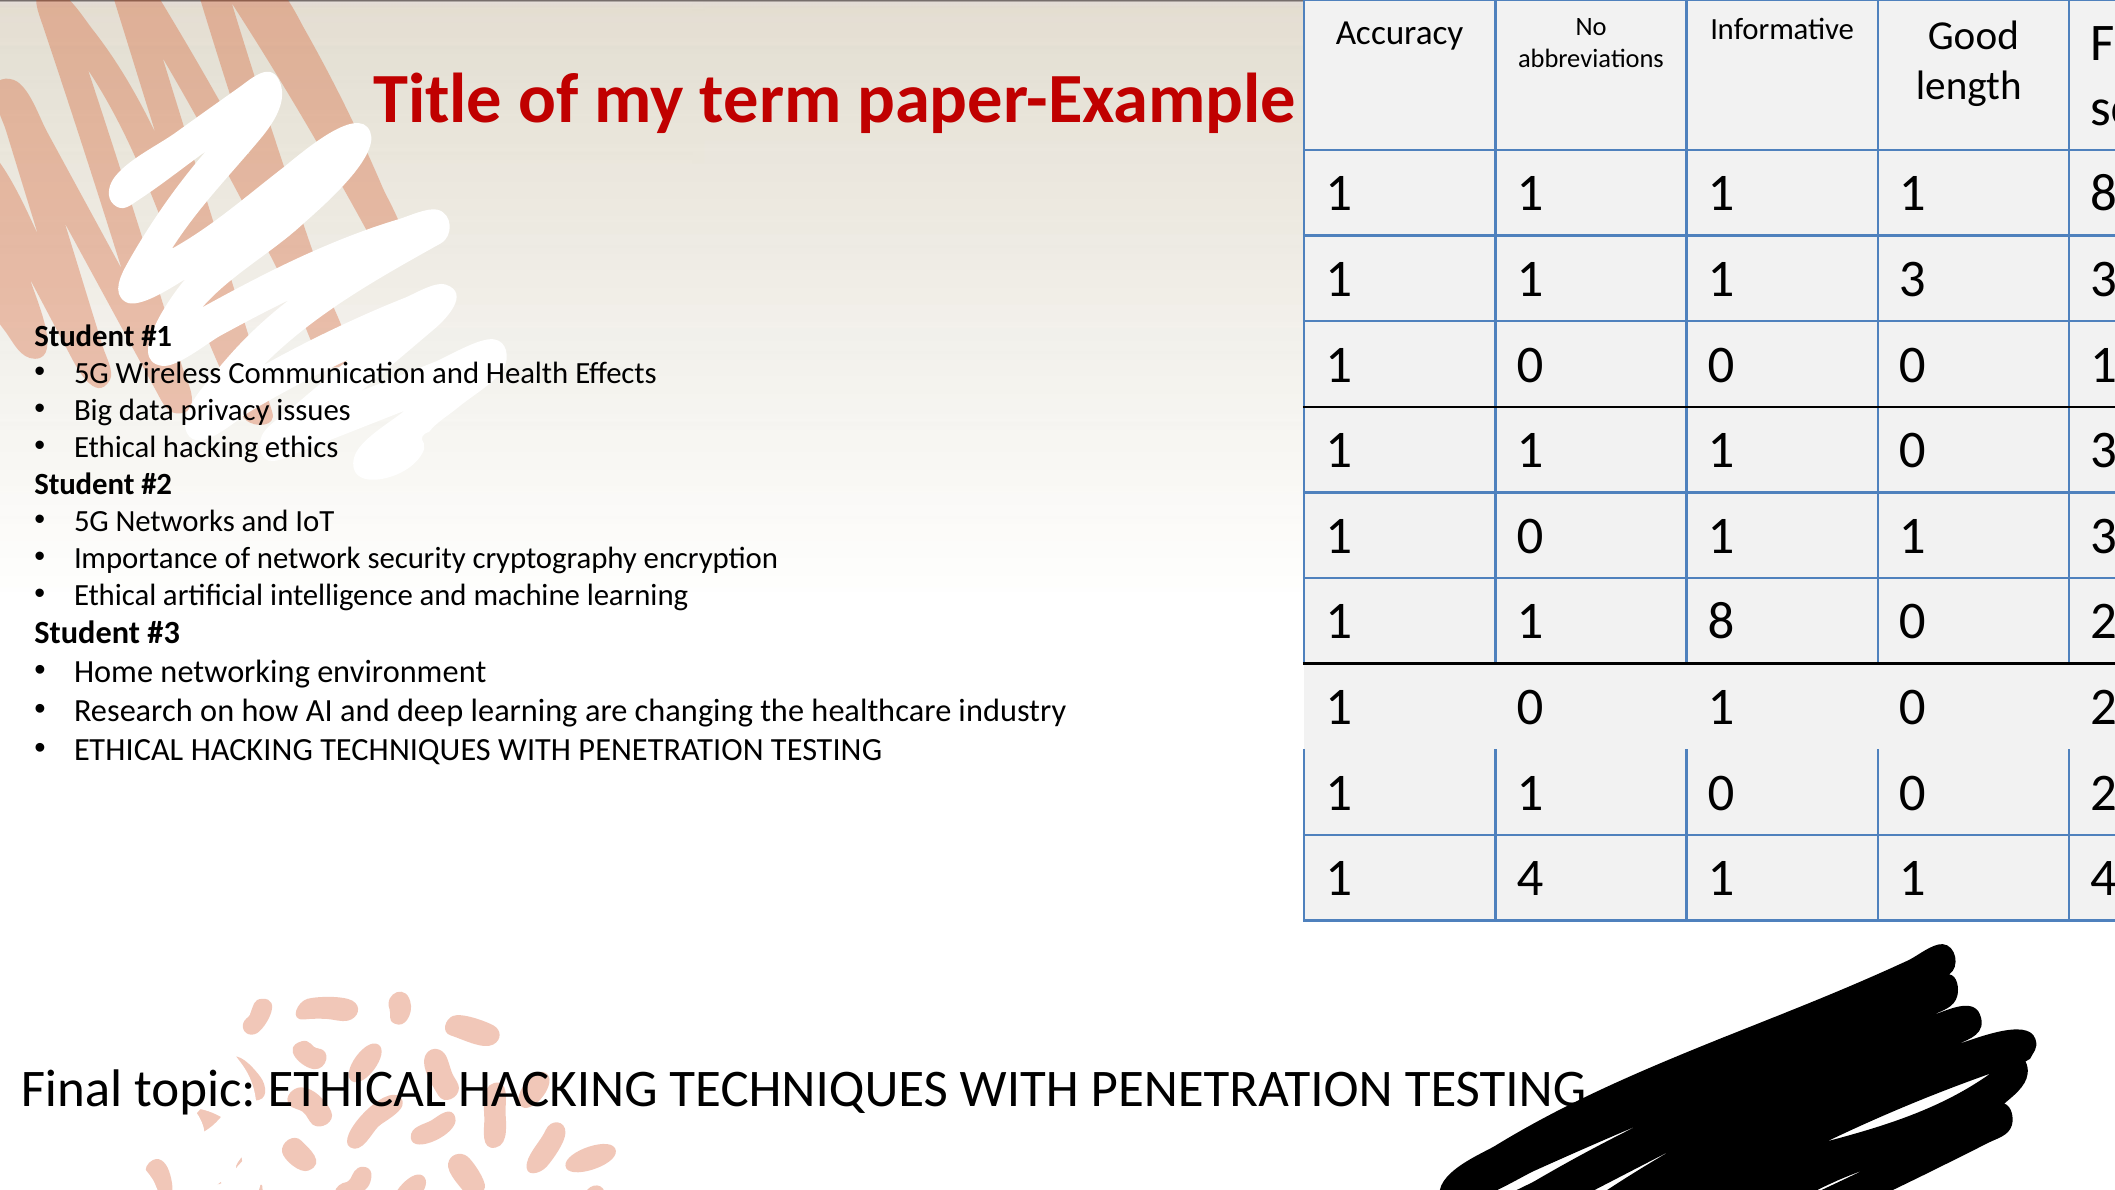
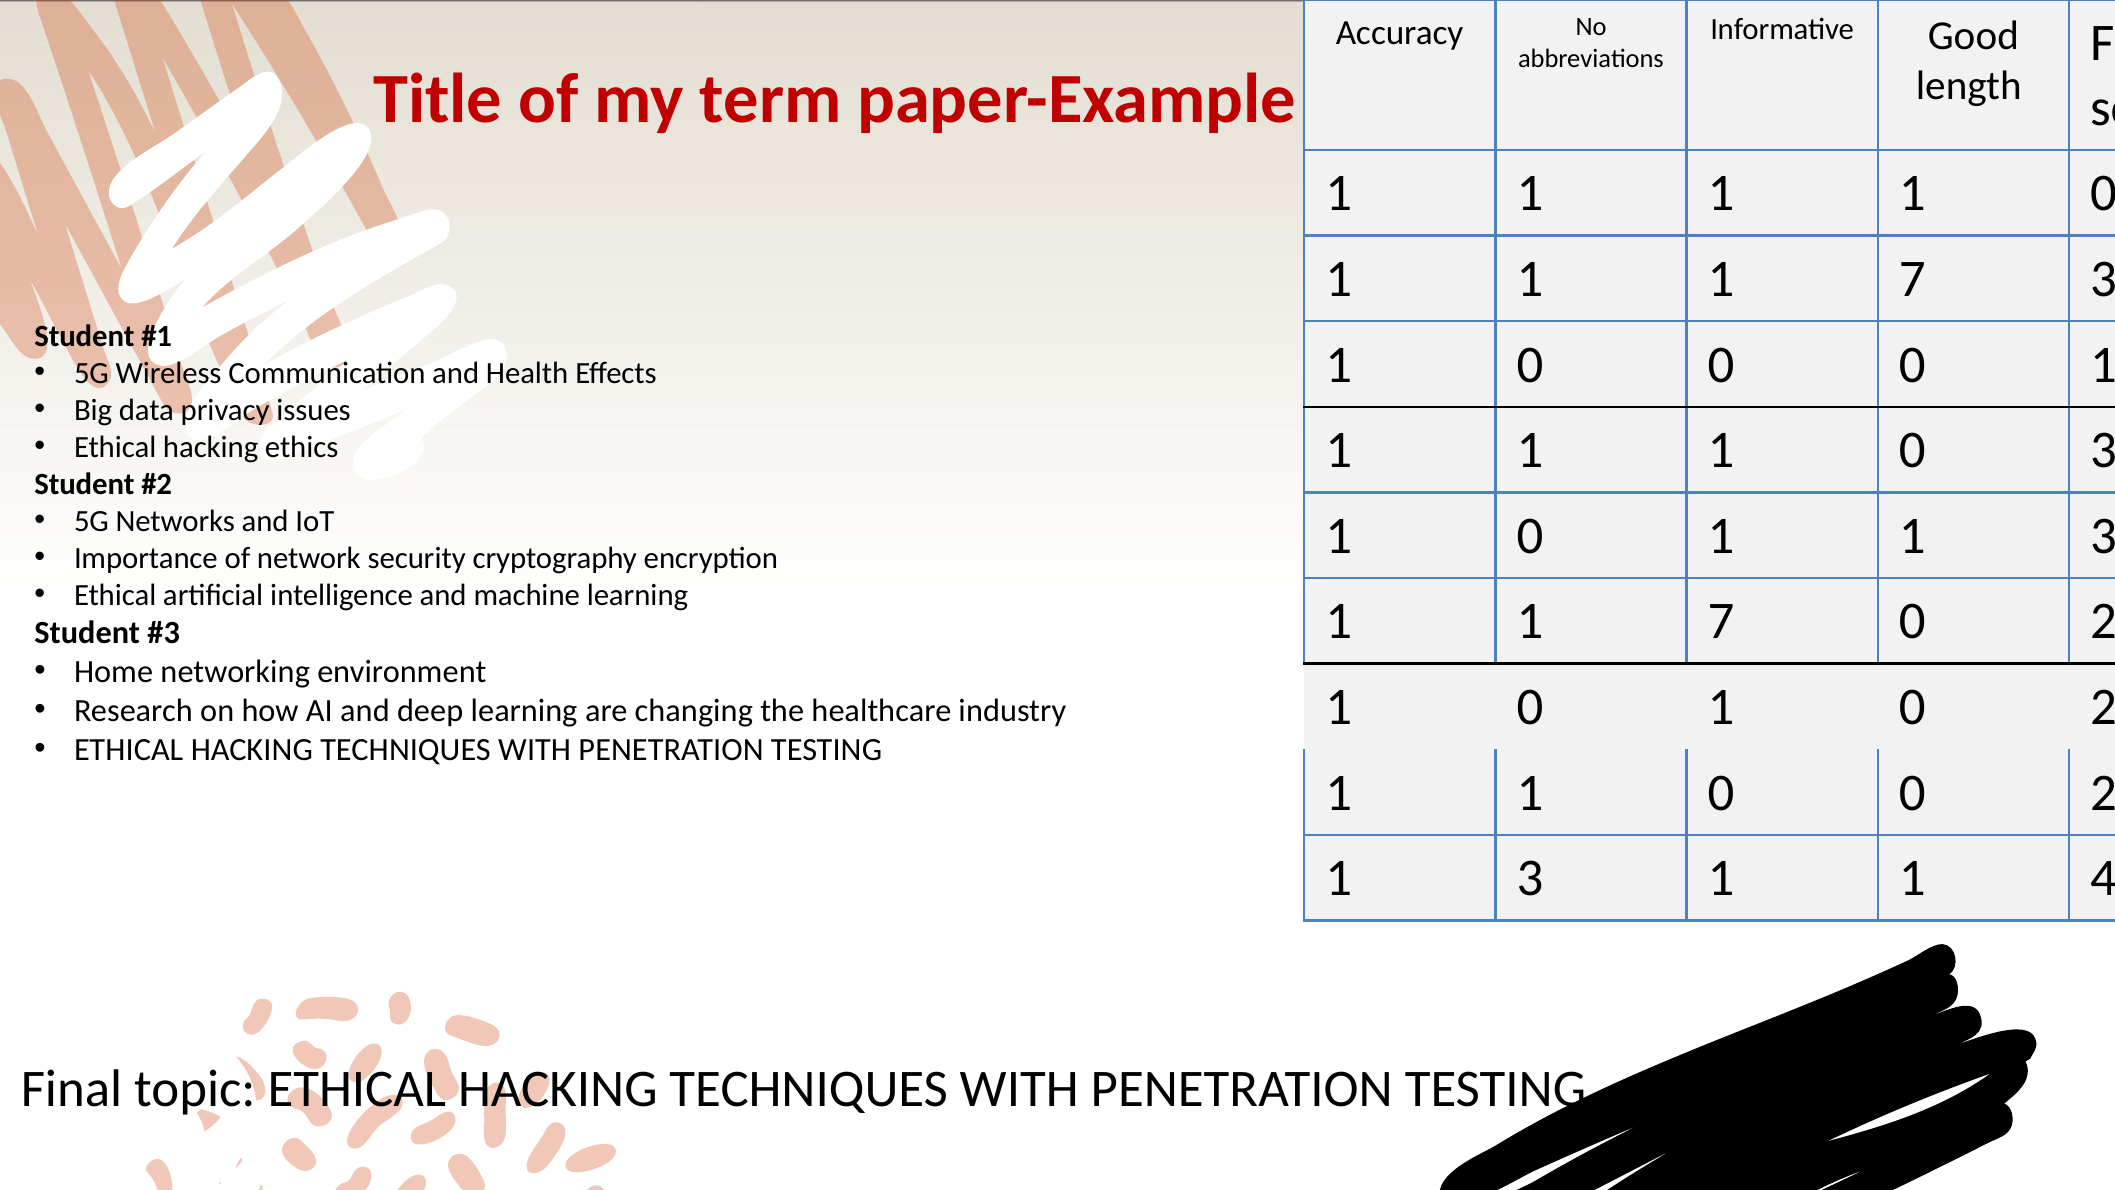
8: 8 -> 0 (2103, 193)
1 1 1 3: 3 -> 7 (1912, 279)
8: 8 -> 7 (1721, 621)
4: 4 -> 3 (1530, 878)
